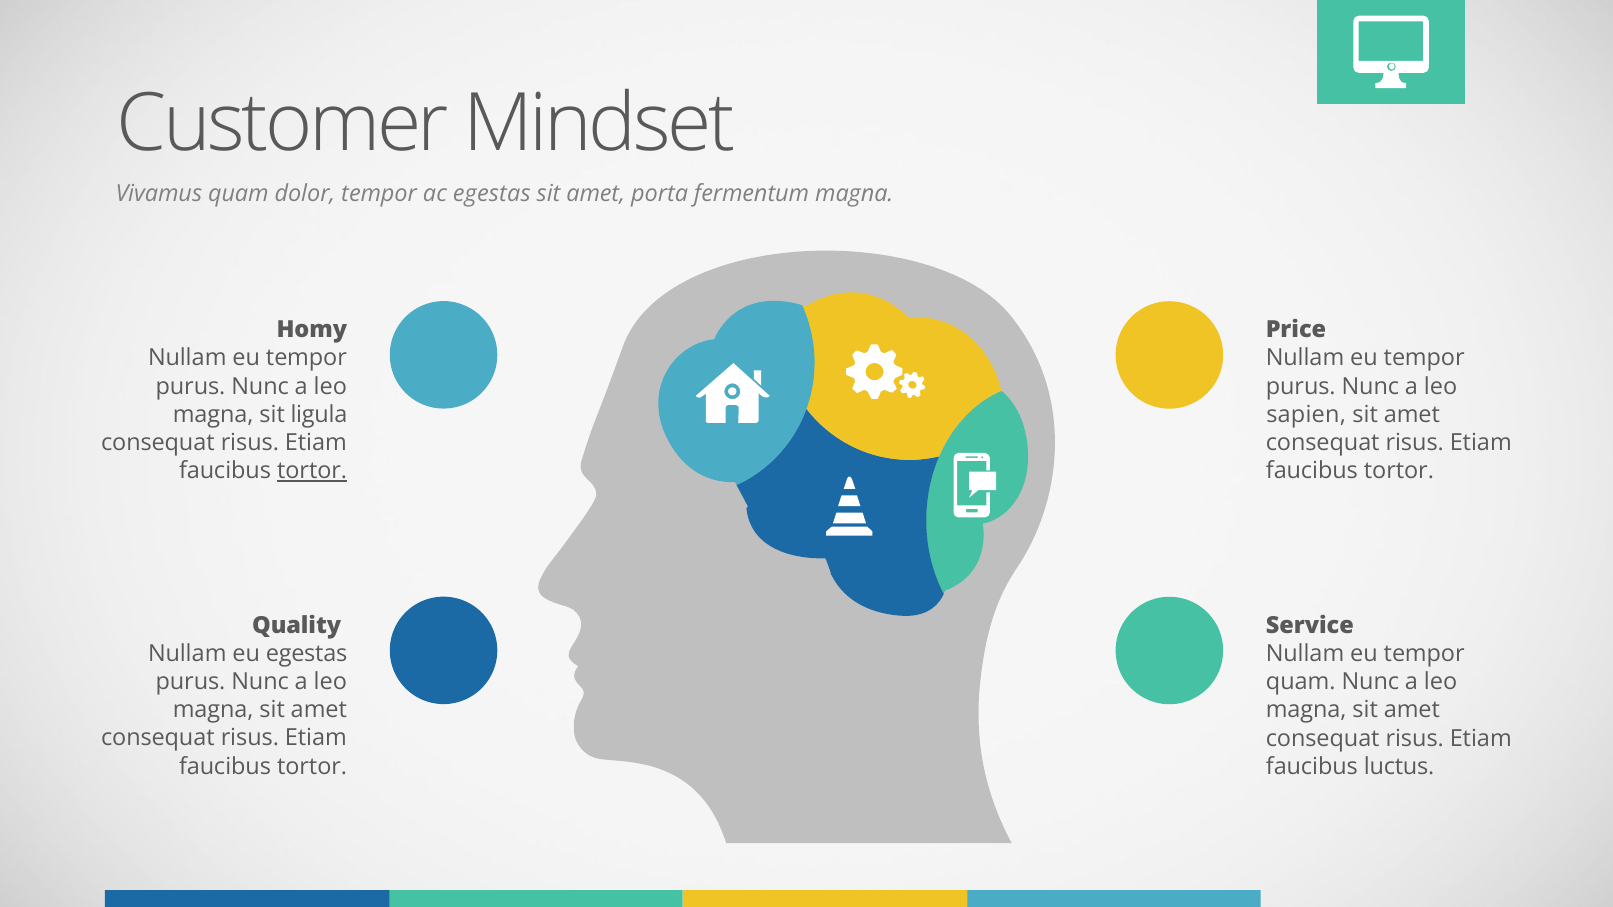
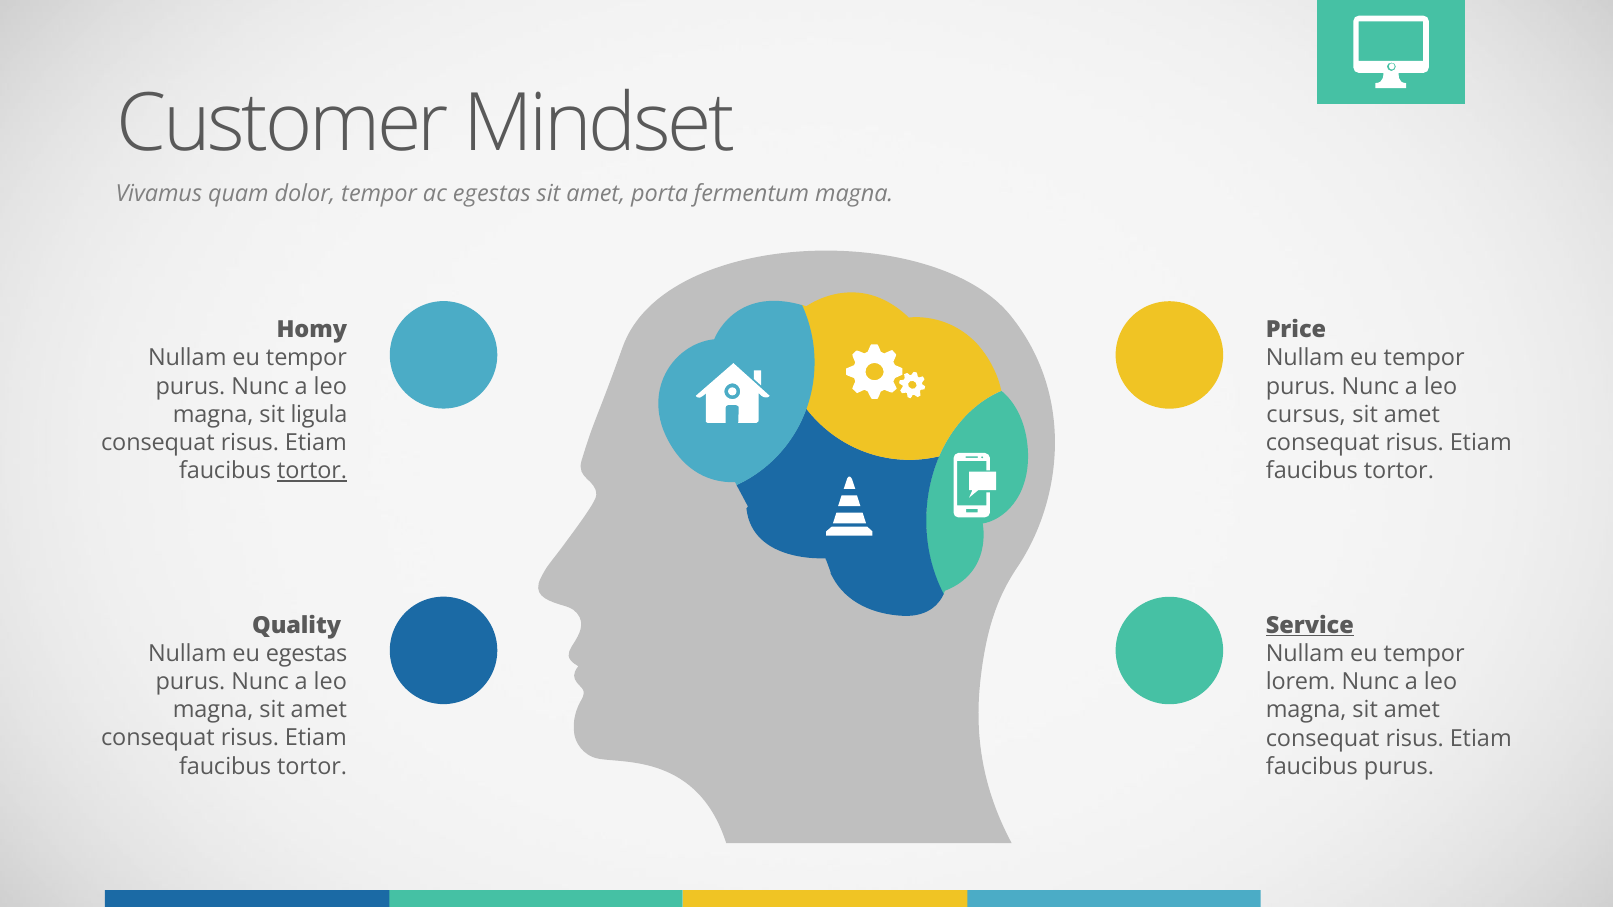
sapien: sapien -> cursus (1306, 415)
Service underline: none -> present (1310, 626)
quam: quam -> lorem (1301, 682)
faucibus luctus: luctus -> purus (1399, 767)
